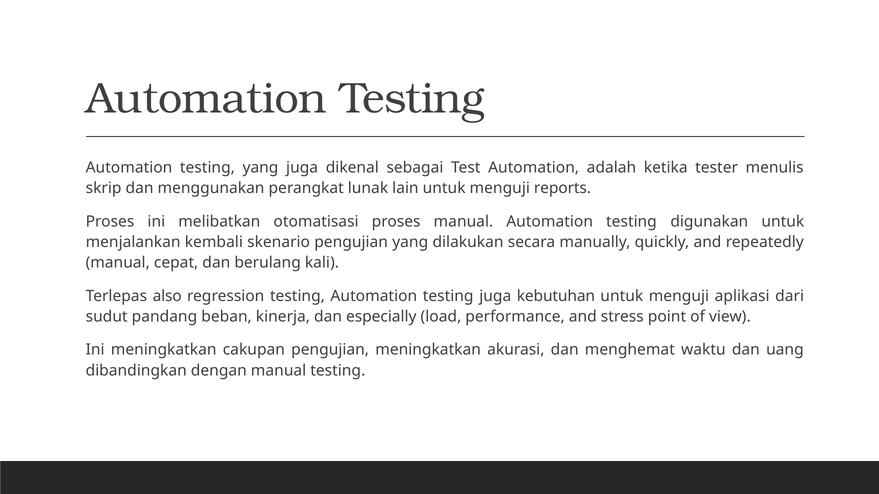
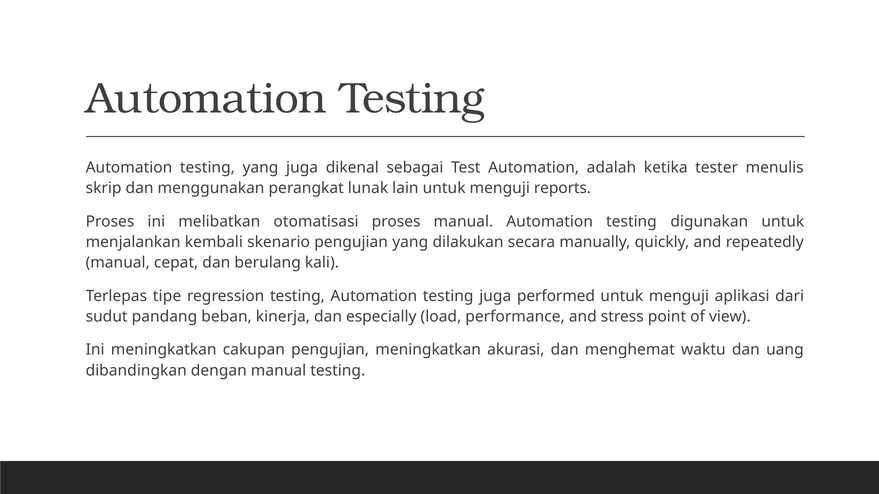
also: also -> tipe (167, 296)
kebutuhan: kebutuhan -> performed (556, 296)
